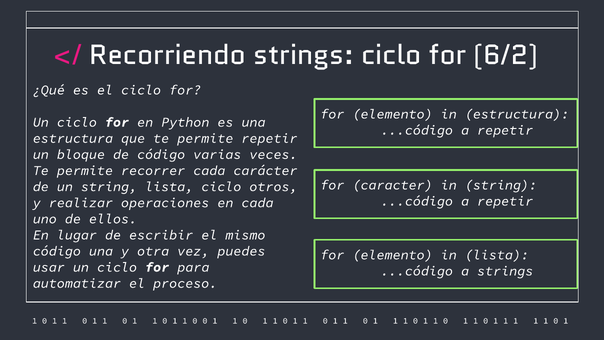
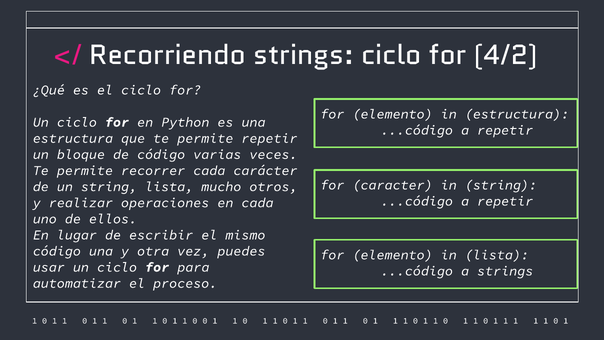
6/2: 6/2 -> 4/2 (506, 55)
lista ciclo: ciclo -> mucho (221, 187)
